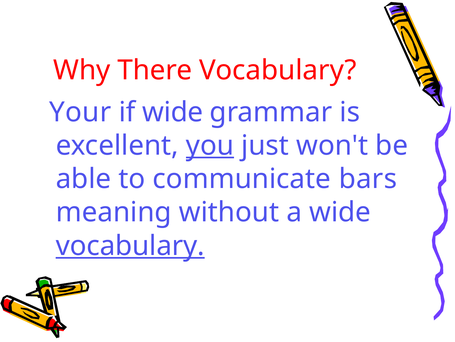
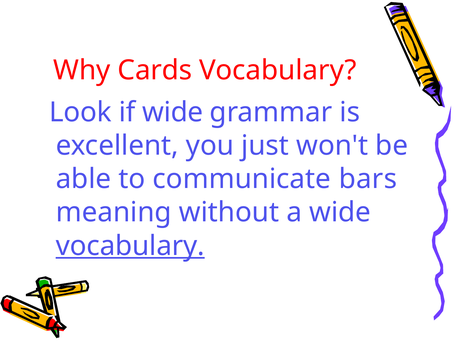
There: There -> Cards (155, 70)
Your: Your -> Look (80, 112)
you underline: present -> none (210, 145)
